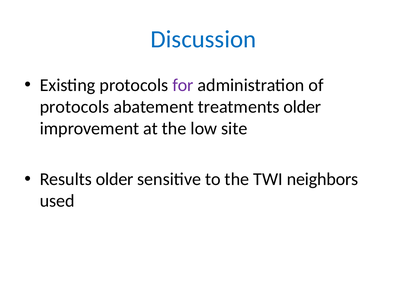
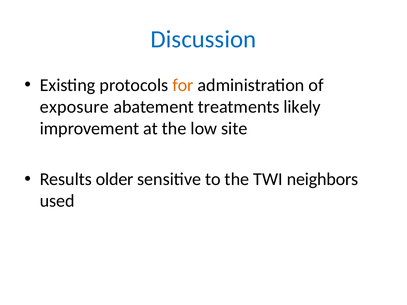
for colour: purple -> orange (183, 85)
protocols: protocols -> exposure (74, 107)
treatments older: older -> likely (302, 107)
